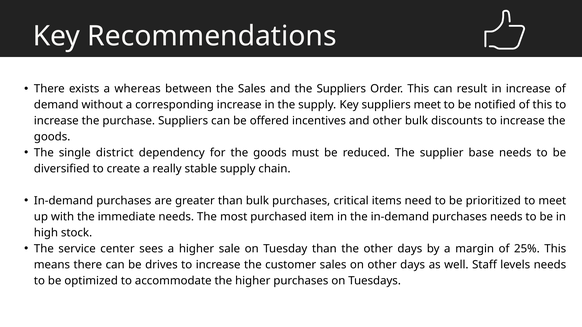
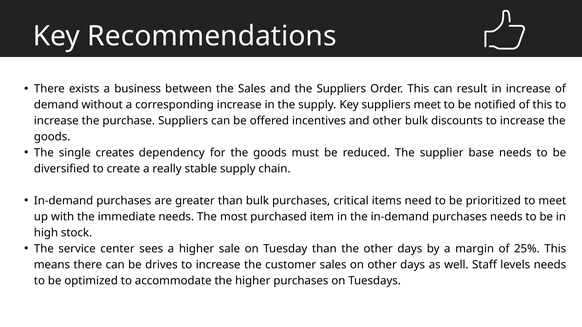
whereas: whereas -> business (138, 89)
district: district -> creates (115, 153)
